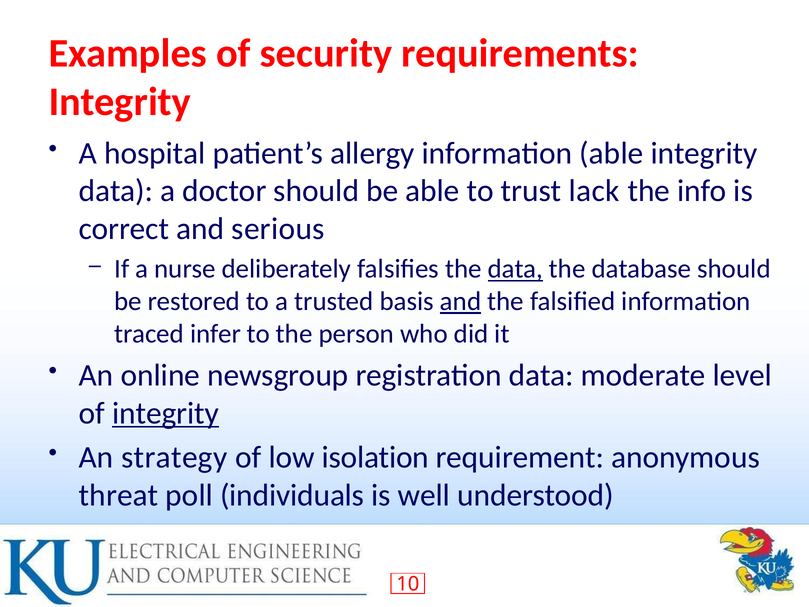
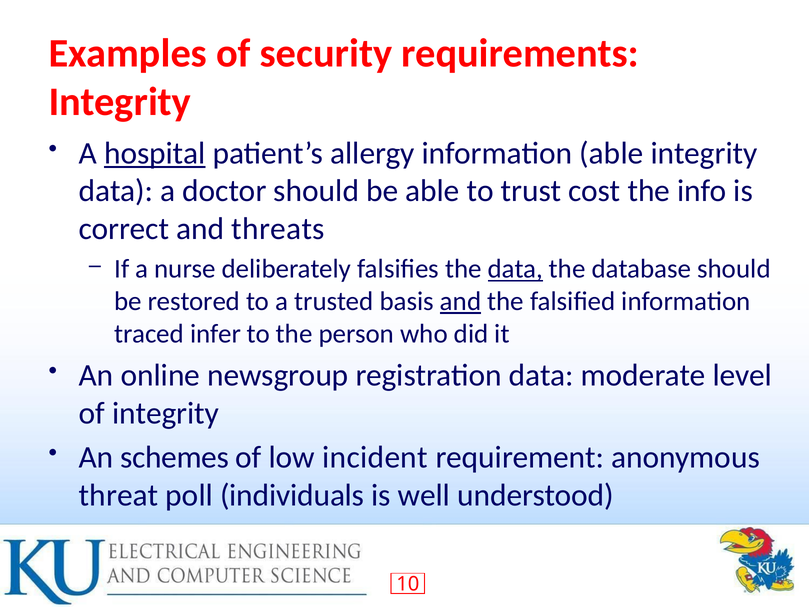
hospital underline: none -> present (155, 153)
lack: lack -> cost (594, 191)
serious: serious -> threats (278, 229)
integrity underline: present -> none (166, 413)
strategy: strategy -> schemes (175, 457)
isolation: isolation -> incident (375, 457)
